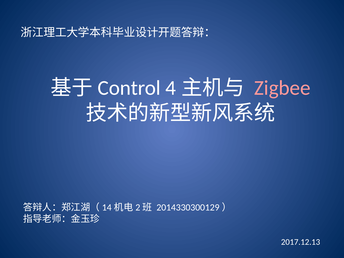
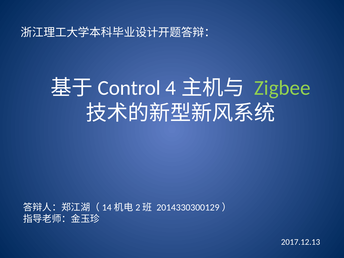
Zigbee colour: pink -> light green (282, 88)
